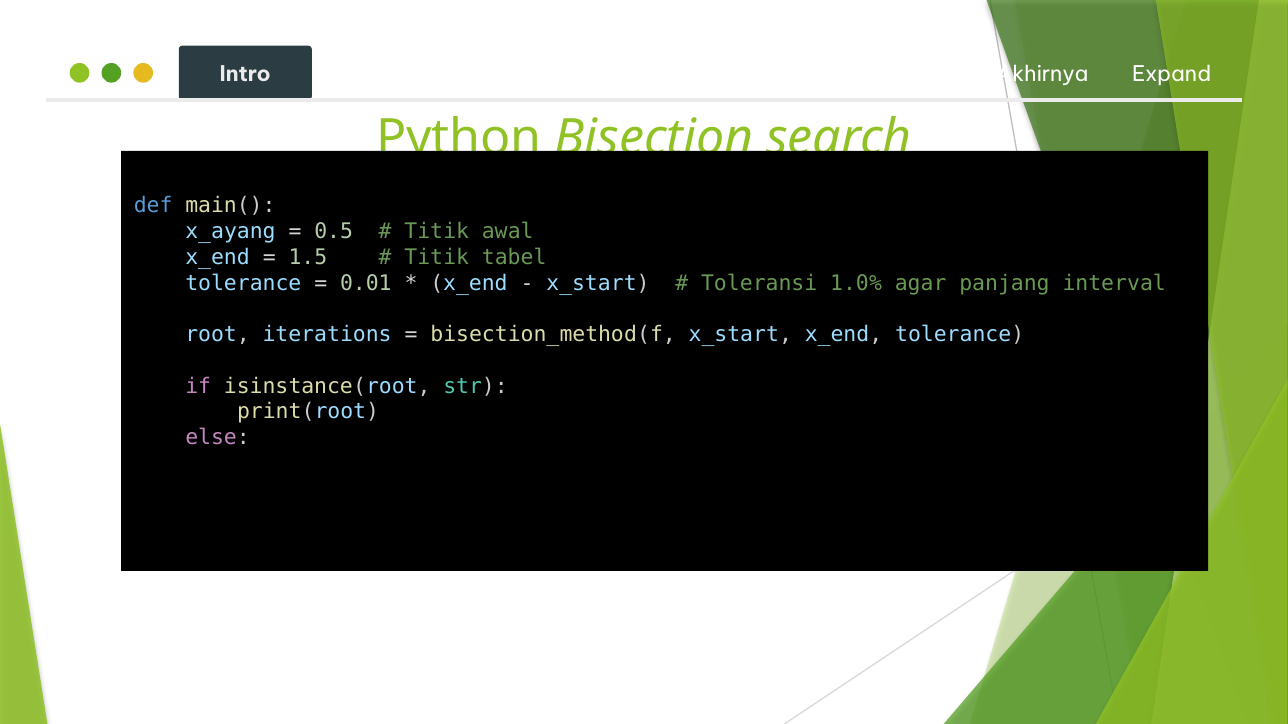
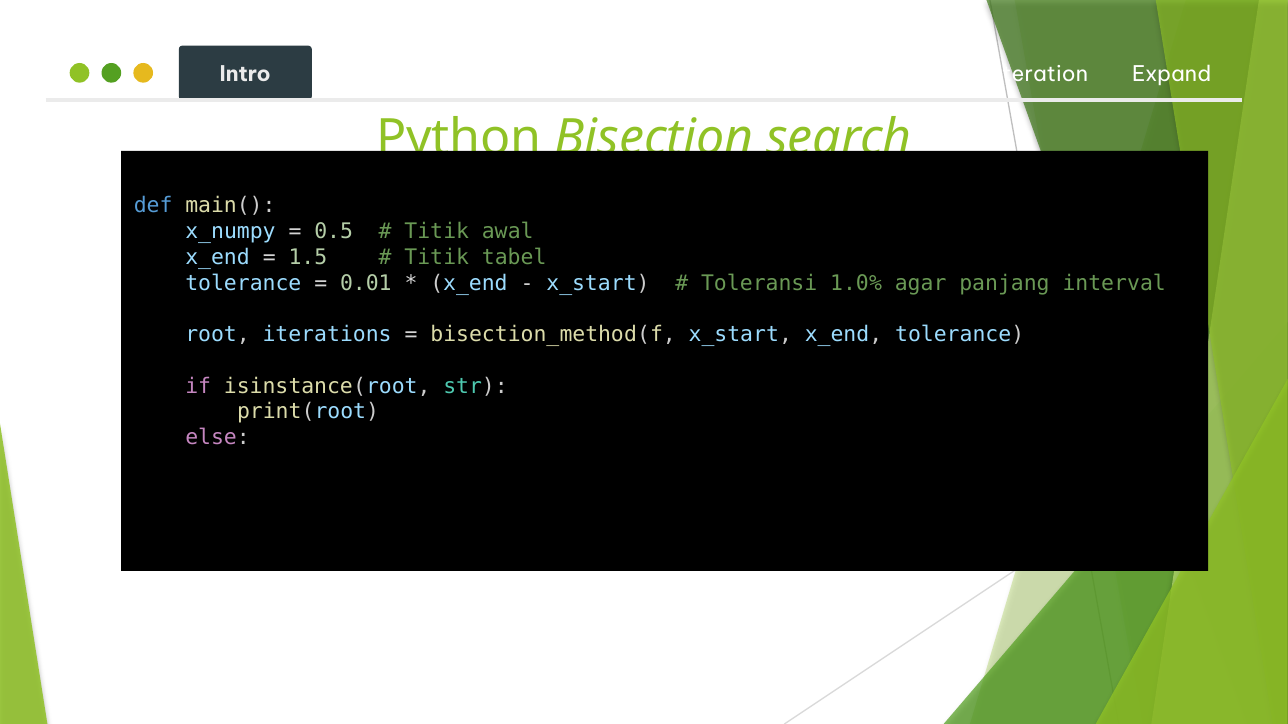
Akhirnya: Akhirnya -> Iteration (1043, 74)
x_ayang: x_ayang -> x_numpy (230, 232)
